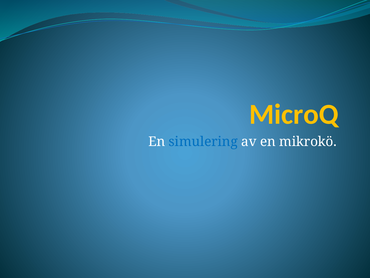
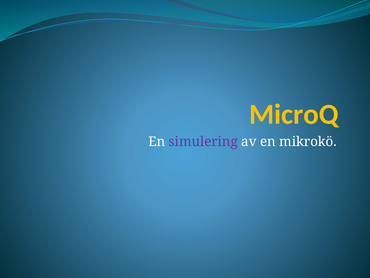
simulering colour: blue -> purple (203, 141)
